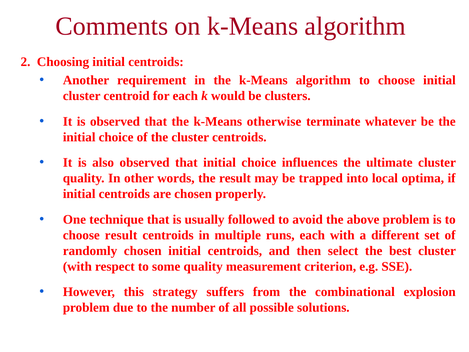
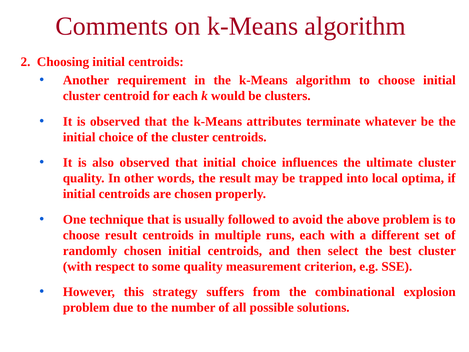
otherwise: otherwise -> attributes (274, 121)
